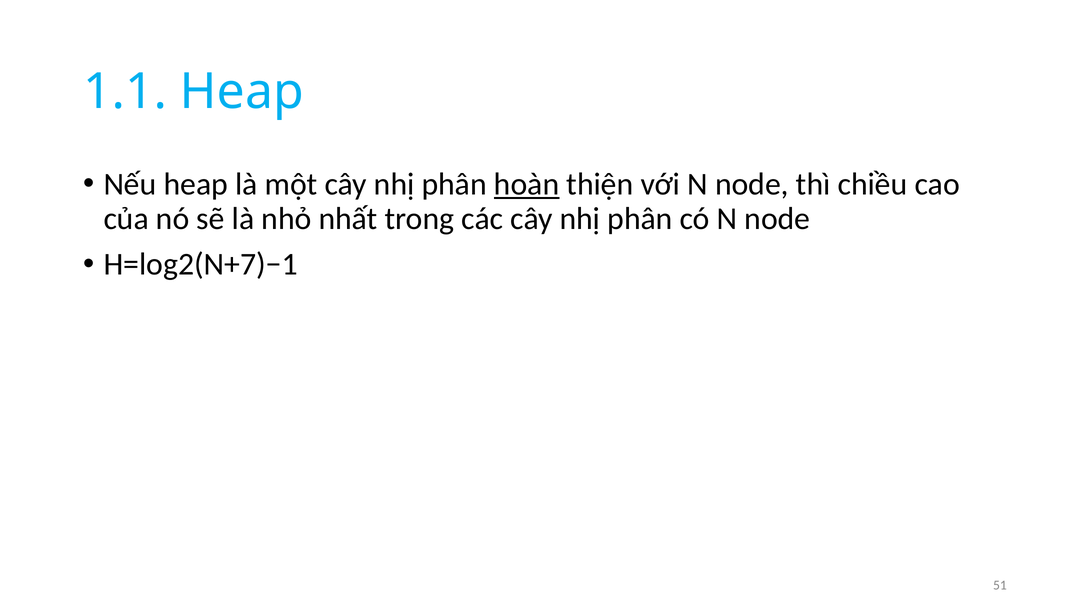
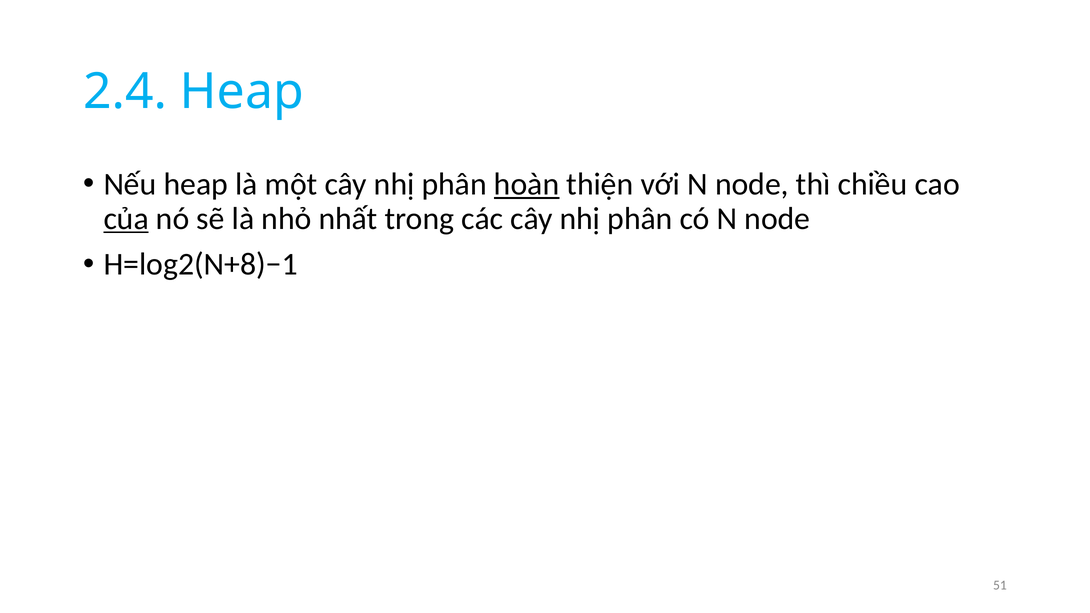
1.1: 1.1 -> 2.4 (125, 92)
của underline: none -> present (126, 219)
H=log2(N+7)−1: H=log2(N+7)−1 -> H=log2(N+8)−1 (201, 264)
